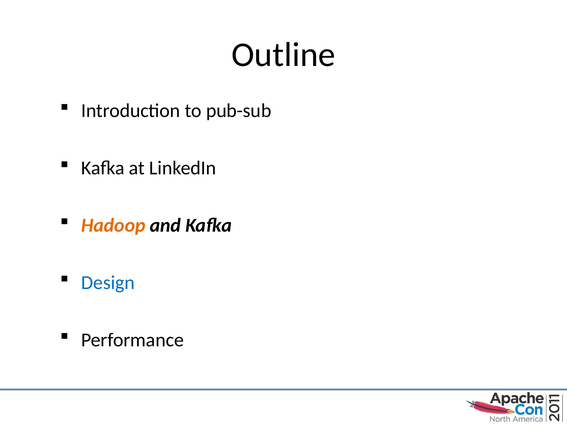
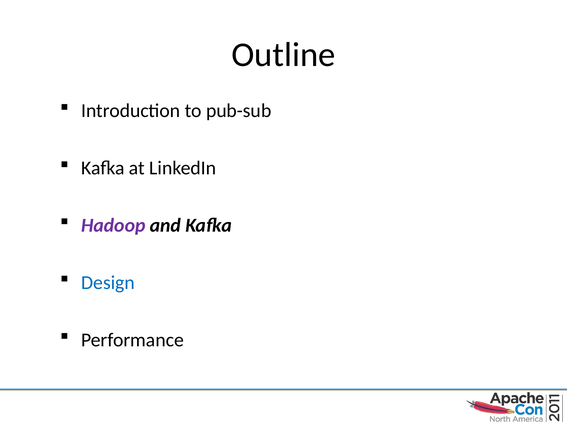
Hadoop colour: orange -> purple (113, 225)
